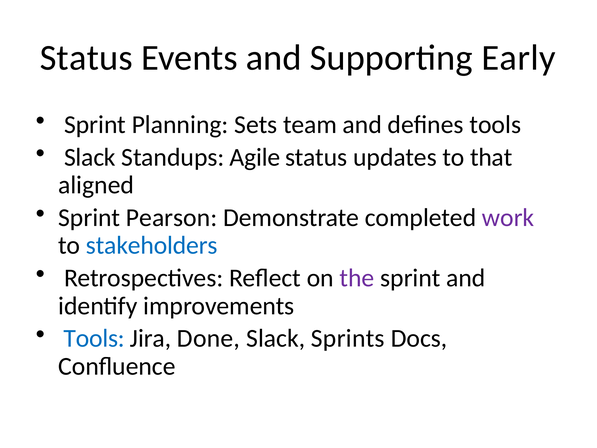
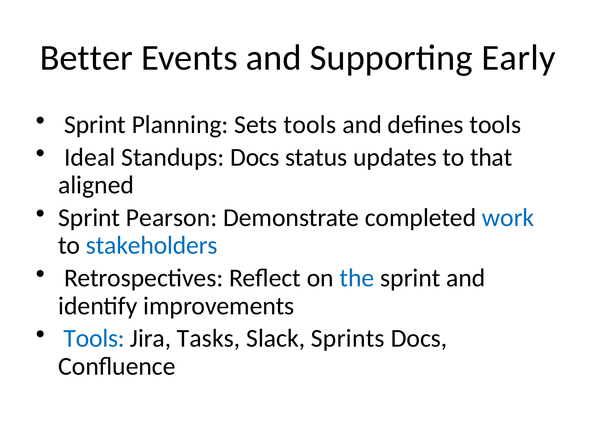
Status: Status -> Better (86, 58)
Sets team: team -> tools (310, 125)
Slack: Slack -> Ideal (90, 157)
Standups Agile: Agile -> Docs (255, 157)
work colour: purple -> blue (508, 218)
the colour: purple -> blue (357, 278)
Done: Done -> Tasks (209, 338)
